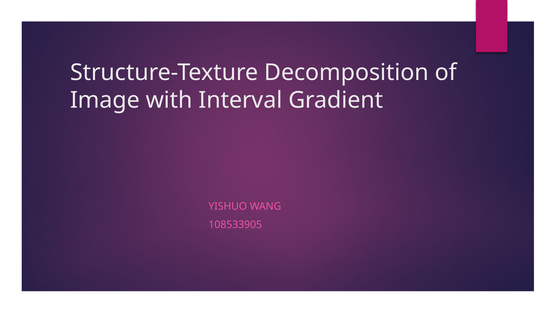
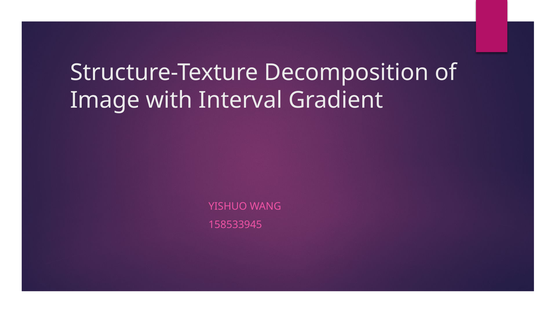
108533905: 108533905 -> 158533945 (235, 225)
